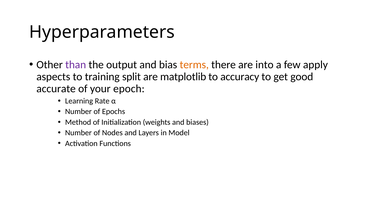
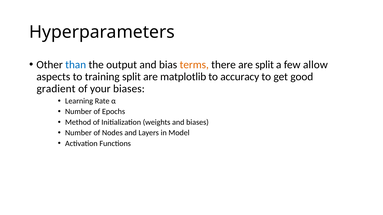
than colour: purple -> blue (76, 65)
are into: into -> split (265, 65)
apply: apply -> allow (315, 65)
accurate: accurate -> gradient (56, 89)
your epoch: epoch -> biases (129, 89)
